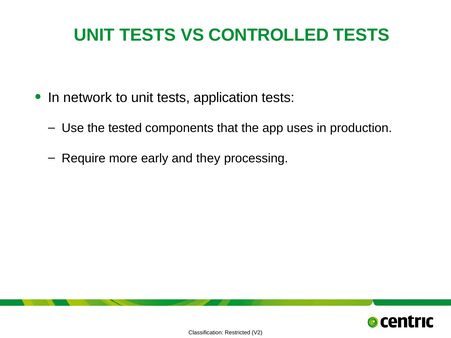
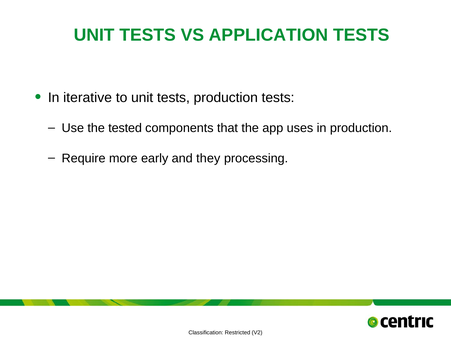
CONTROLLED: CONTROLLED -> APPLICATION (269, 35)
network: network -> iterative (88, 98)
tests application: application -> production (226, 98)
